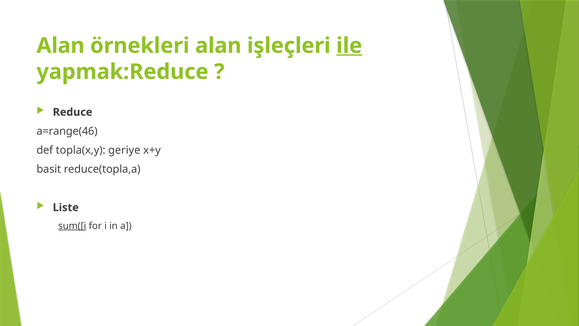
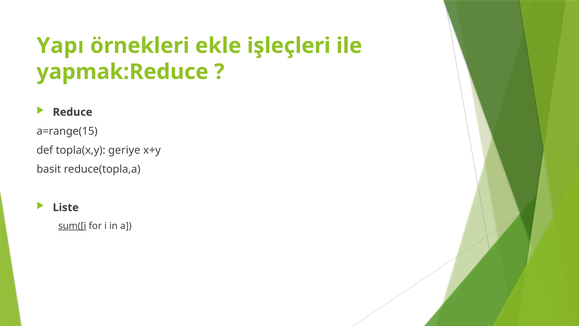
Alan: Alan -> Yapı (60, 46)
örnekleri alan: alan -> ekle (218, 46)
ile underline: present -> none (349, 46)
a=range(46: a=range(46 -> a=range(15 (67, 131)
